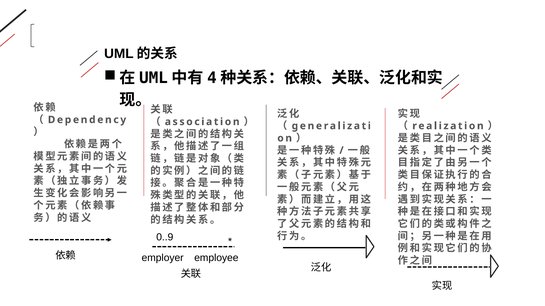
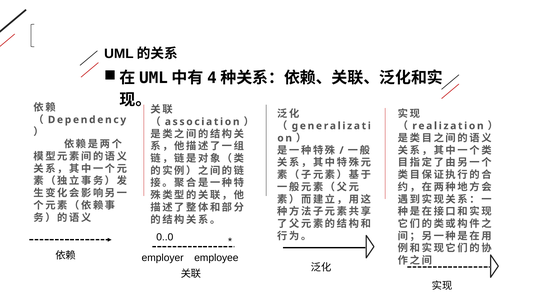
0..9: 0..9 -> 0..0 (165, 238)
